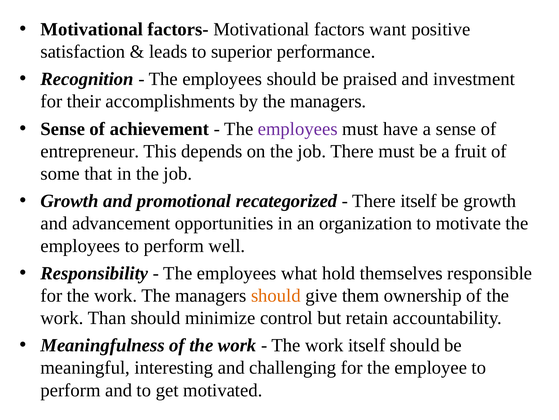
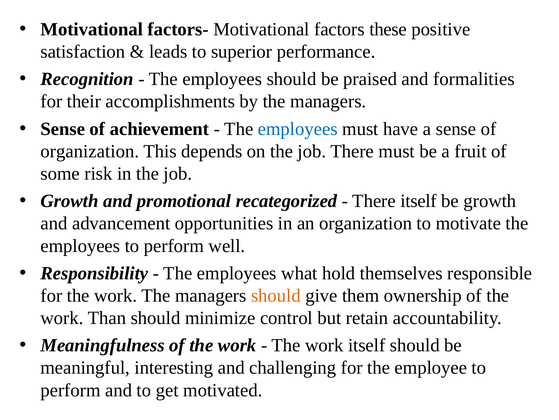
want: want -> these (388, 29)
investment: investment -> formalities (474, 79)
employees colour: purple -> blue (298, 129)
entrepreneur: entrepreneur -> organization (90, 151)
that: that -> risk (98, 173)
